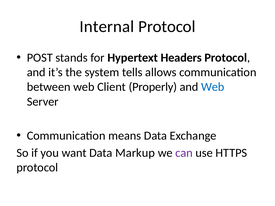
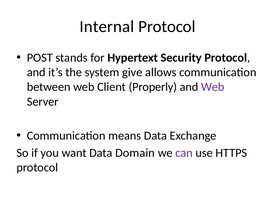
Headers: Headers -> Security (181, 58)
tells: tells -> give (132, 72)
Web colour: blue -> purple (213, 87)
Markup: Markup -> Domain (135, 153)
